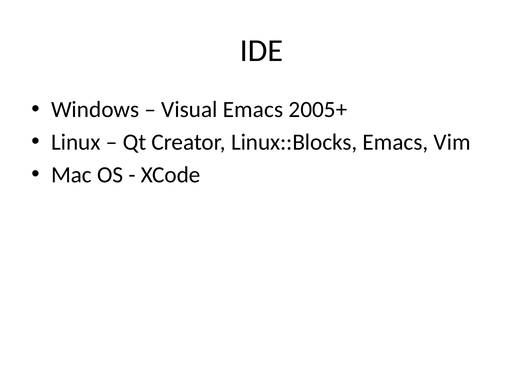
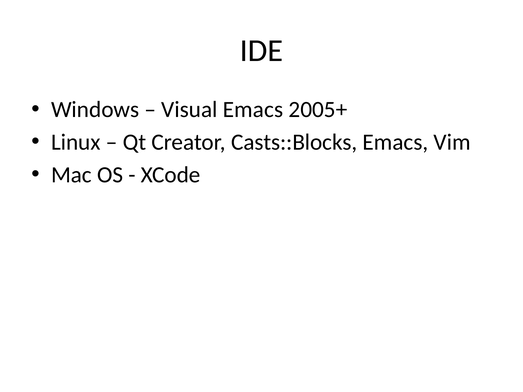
Linux::Blocks: Linux::Blocks -> Casts::Blocks (294, 142)
